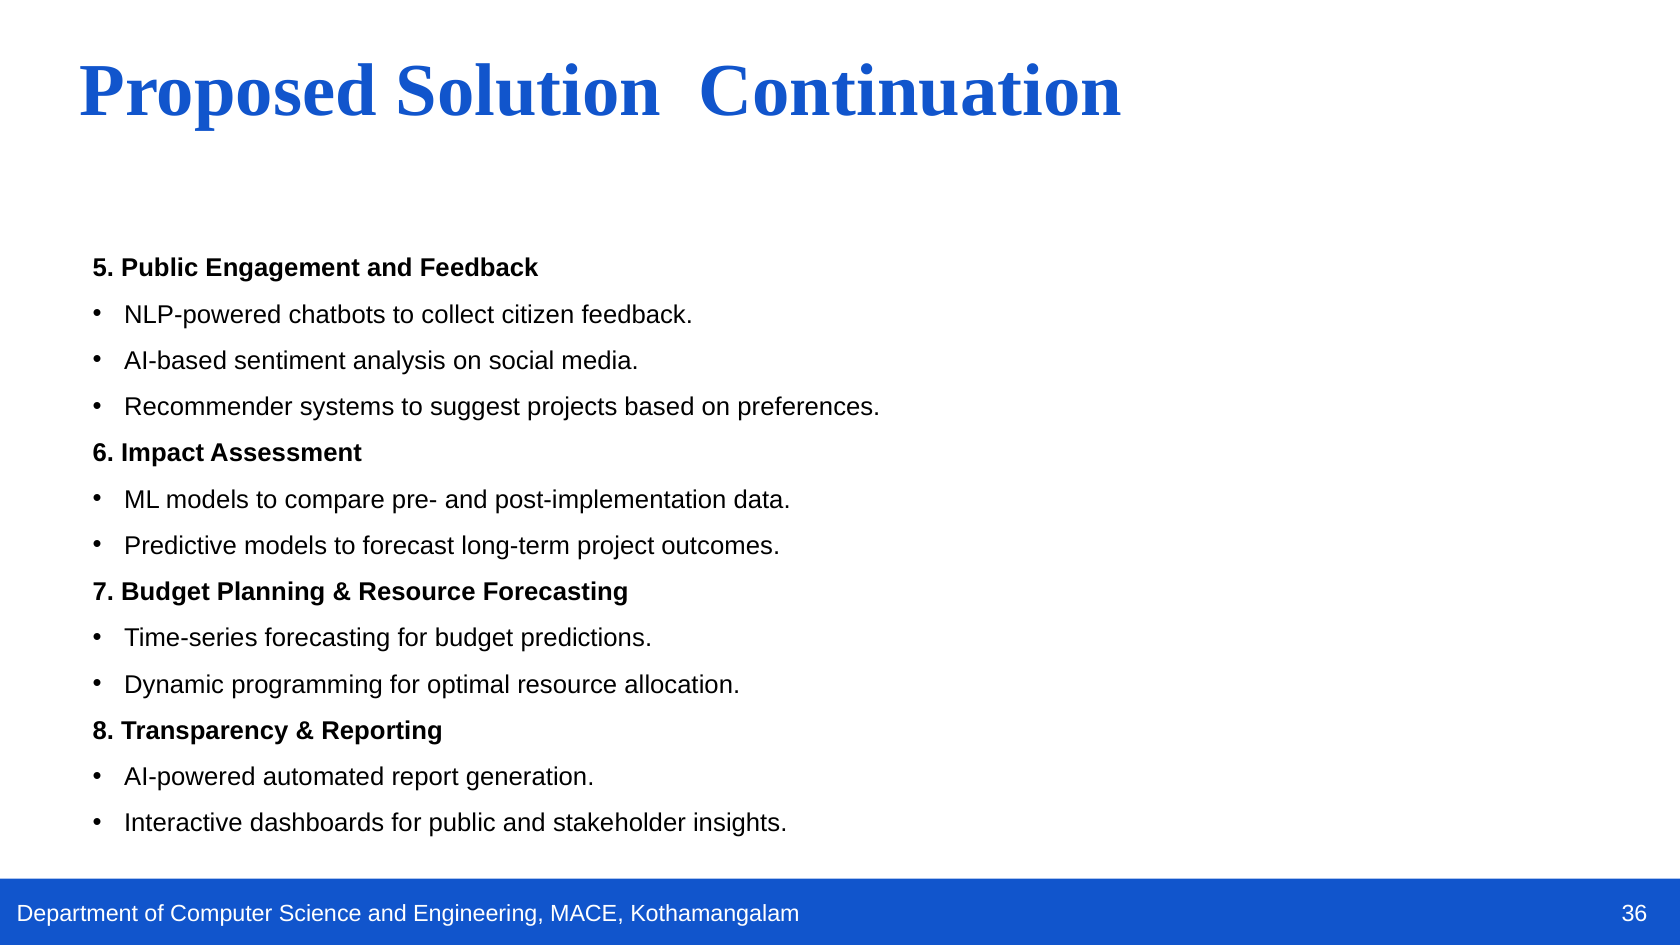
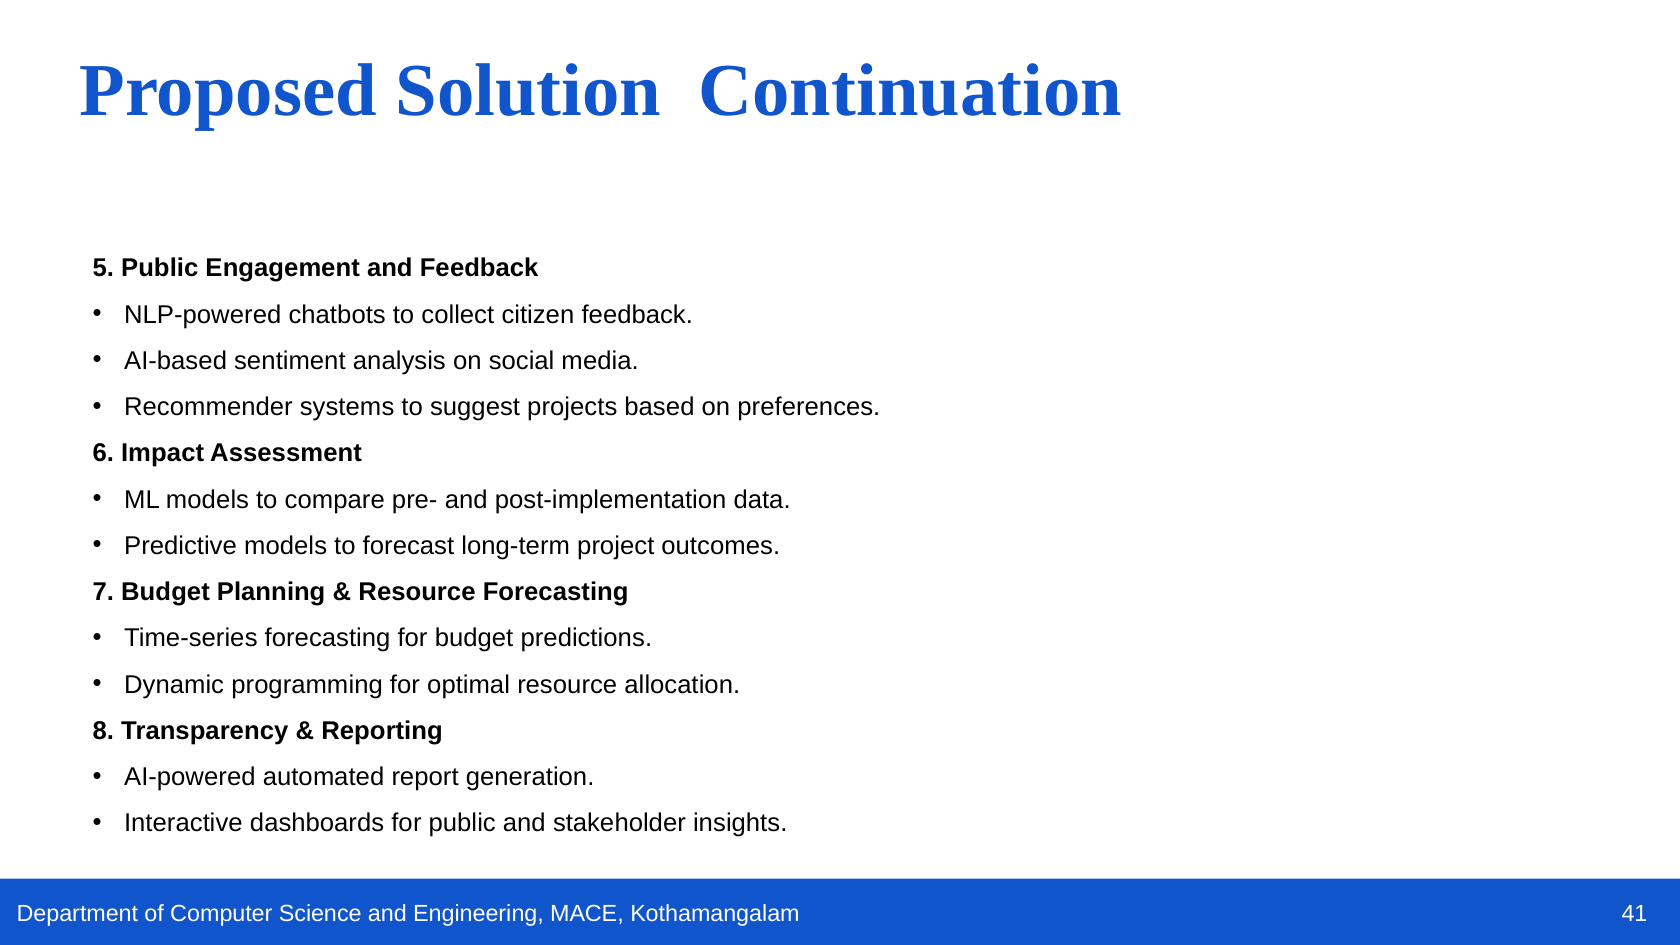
36: 36 -> 41 (1634, 913)
